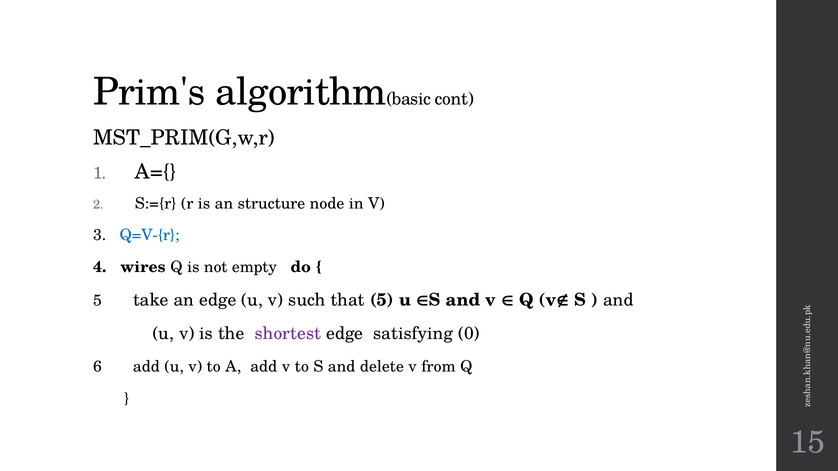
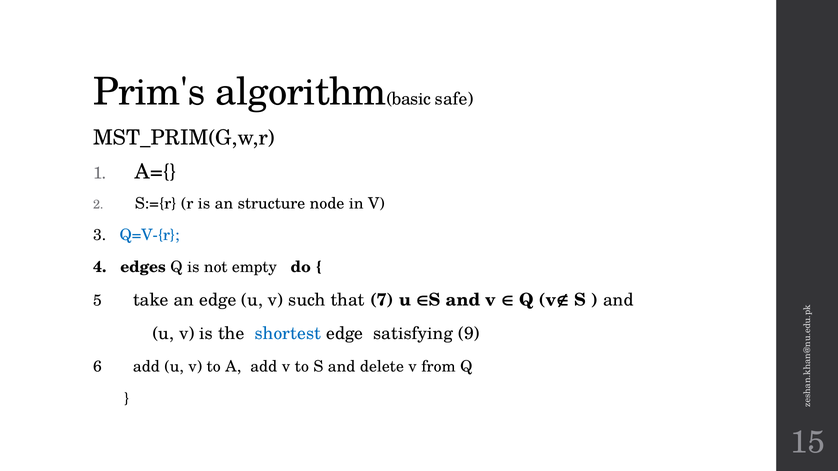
cont: cont -> safe (454, 99)
wires: wires -> edges (143, 267)
that 5: 5 -> 7 (382, 300)
shortest colour: purple -> blue (288, 334)
0: 0 -> 9 (469, 334)
